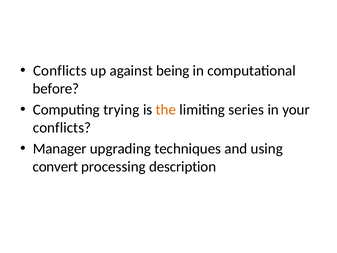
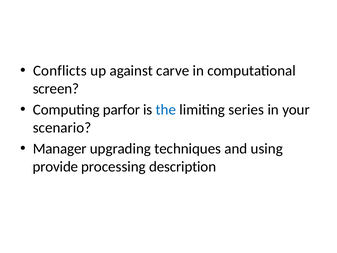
being: being -> carve (173, 71)
before: before -> screen (56, 89)
trying: trying -> parfor (121, 110)
the colour: orange -> blue (166, 110)
conflicts: conflicts -> scenario (62, 128)
convert: convert -> provide (55, 167)
